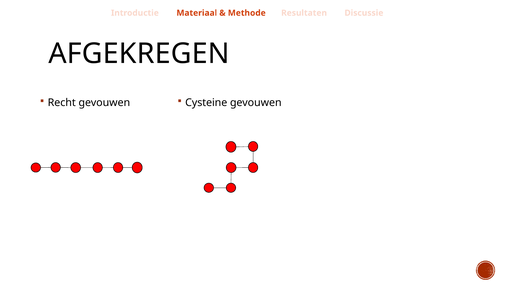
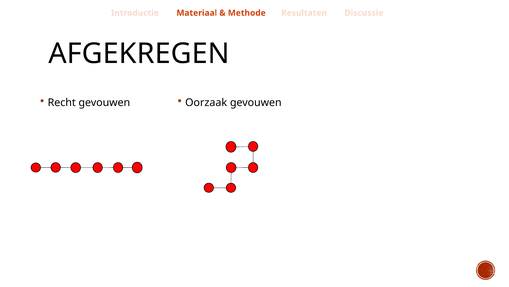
Cysteine: Cysteine -> Oorzaak (206, 103)
